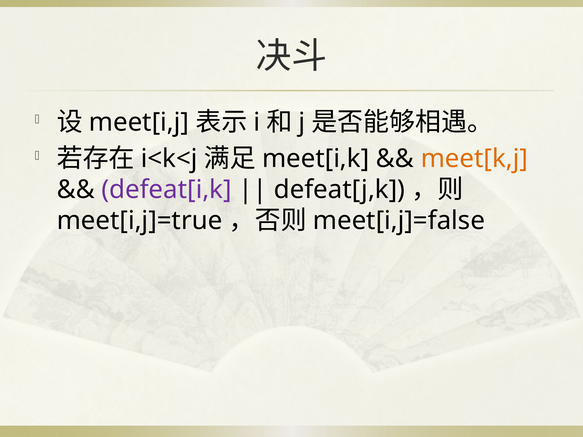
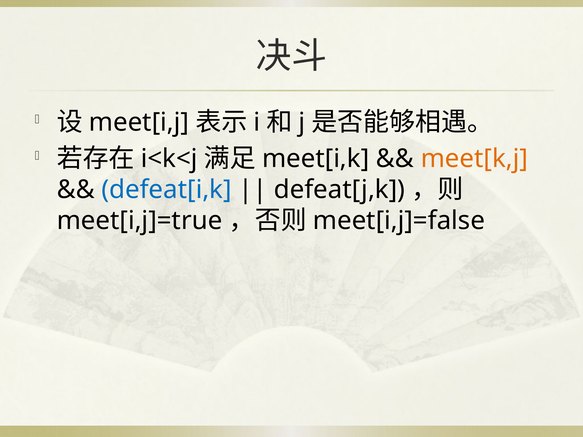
defeat[i,k colour: purple -> blue (167, 190)
